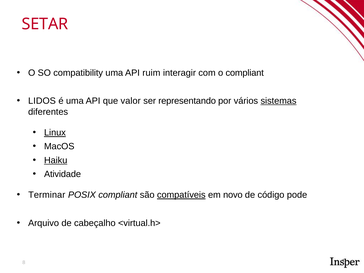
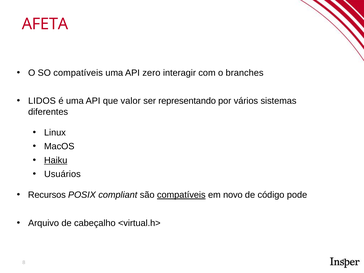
SETAR: SETAR -> AFETA (45, 24)
SO compatibility: compatibility -> compatíveis (78, 73)
ruim: ruim -> zero (151, 73)
o compliant: compliant -> branches (245, 73)
sistemas underline: present -> none (279, 101)
Linux underline: present -> none (55, 133)
Atividade: Atividade -> Usuários (62, 174)
Terminar: Terminar -> Recursos (47, 195)
